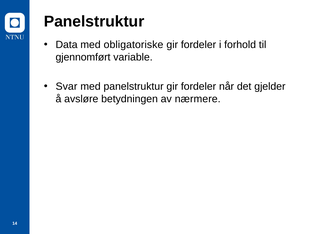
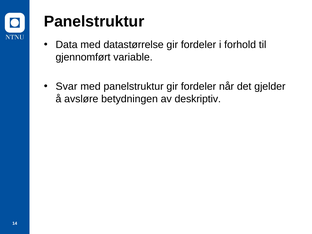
obligatoriske: obligatoriske -> datastørrelse (134, 45)
nærmere: nærmere -> deskriptiv (198, 99)
